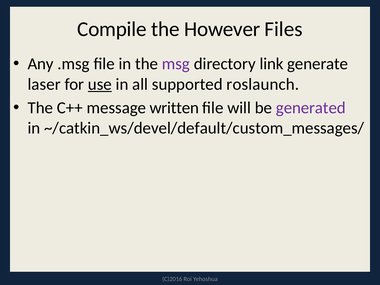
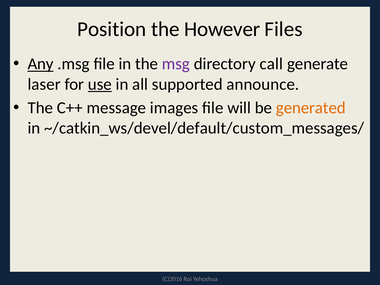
Compile: Compile -> Position (112, 29)
Any underline: none -> present (41, 64)
link: link -> call (271, 64)
roslaunch: roslaunch -> announce (263, 84)
written: written -> images (174, 108)
generated colour: purple -> orange (311, 108)
